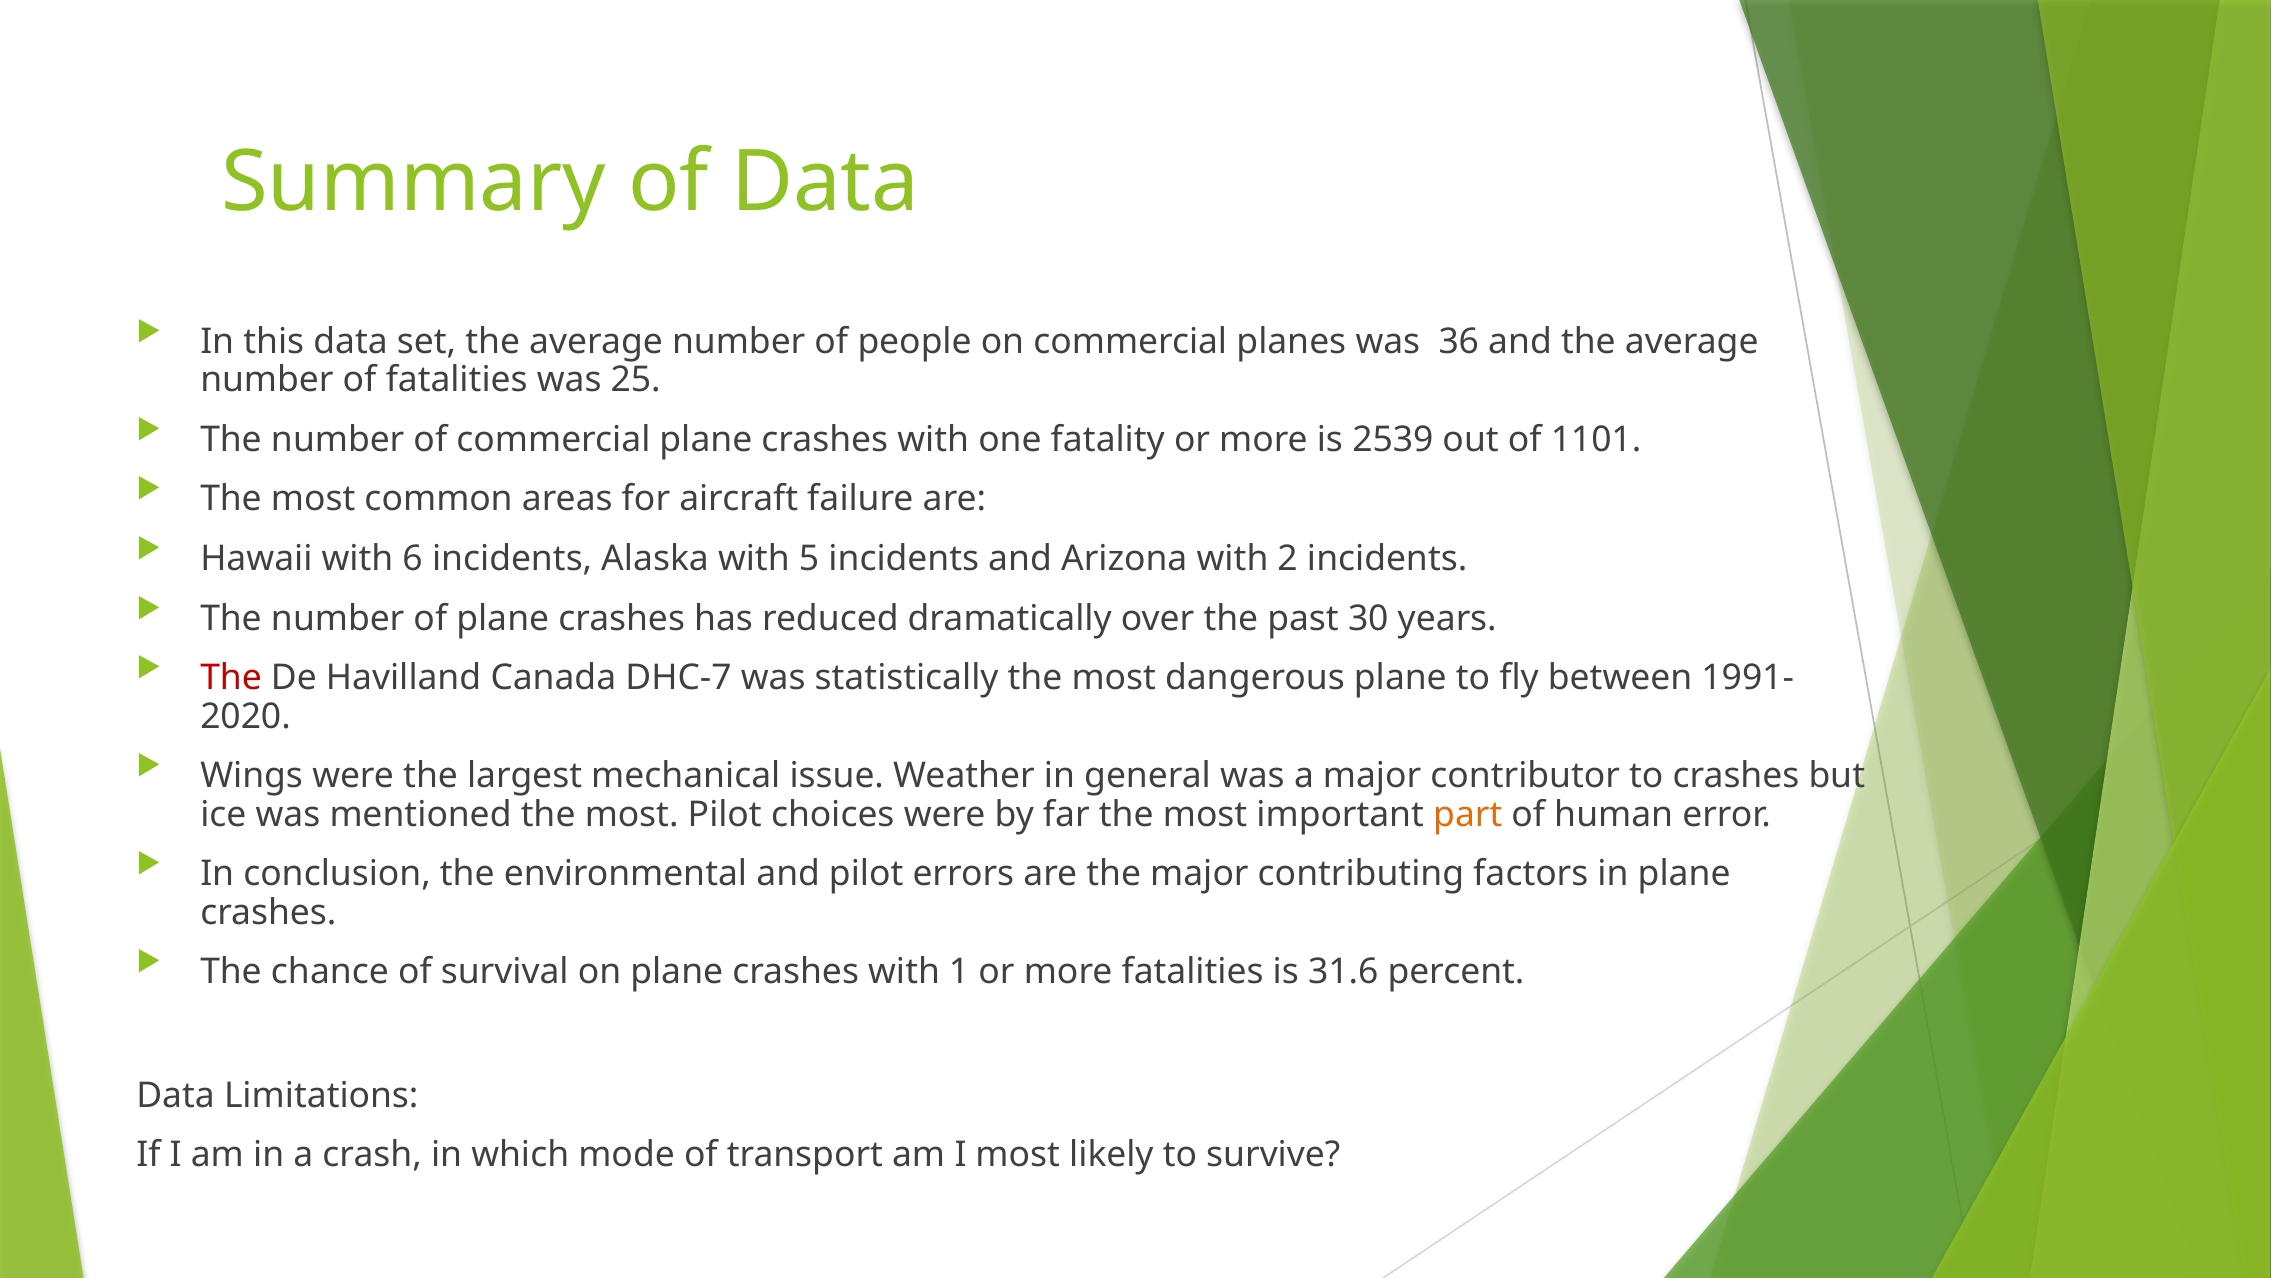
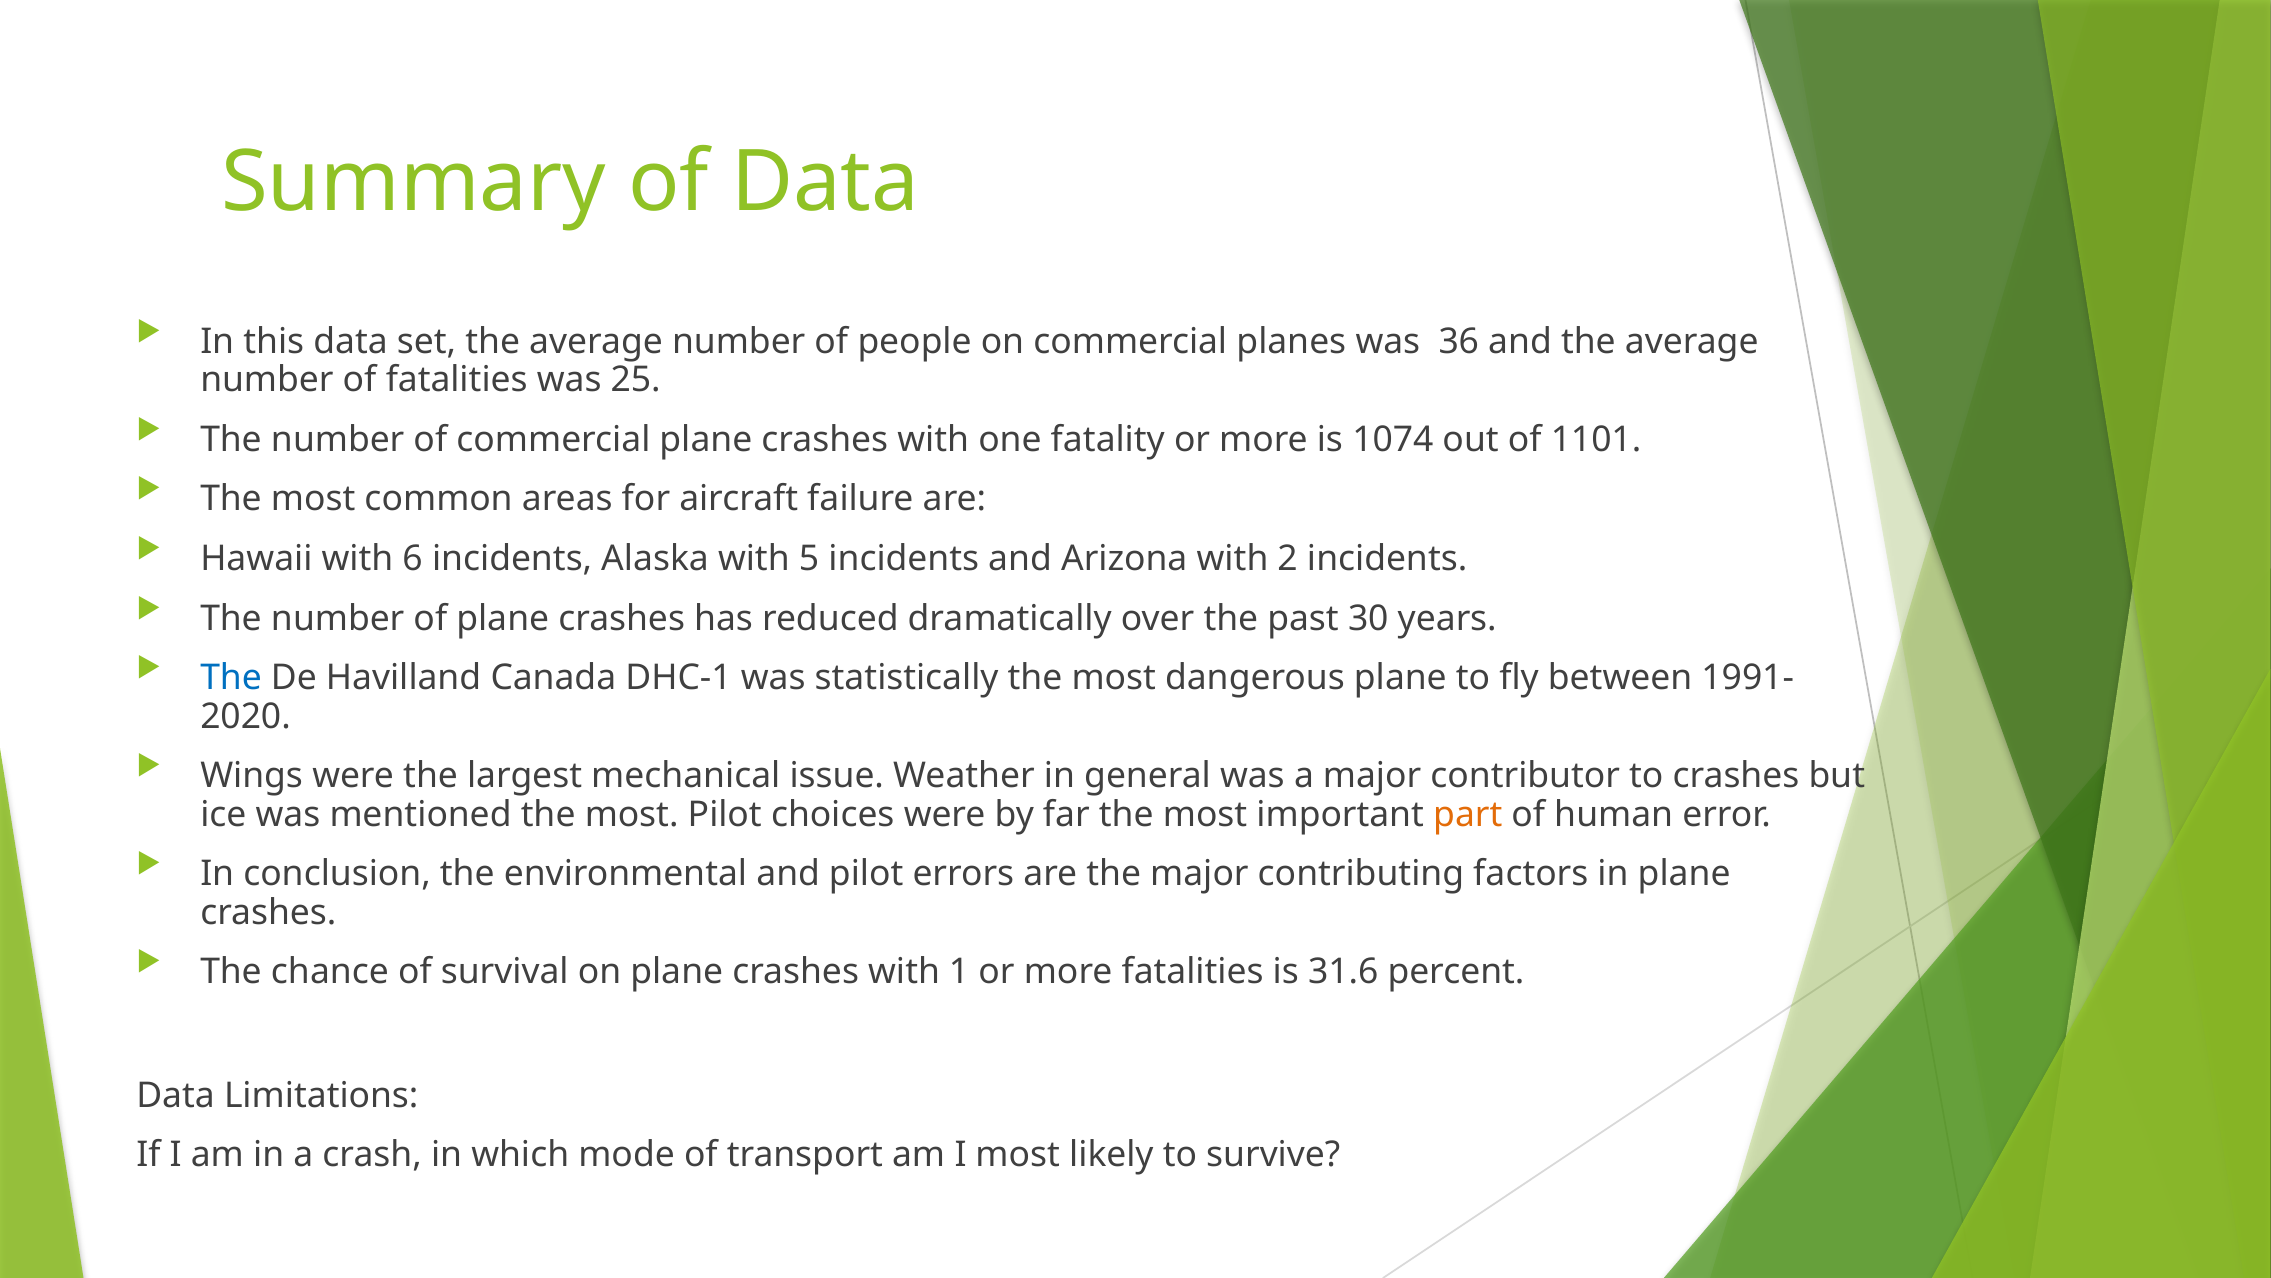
2539: 2539 -> 1074 (1393, 439)
The colour: red -> blue (231, 678)
DHC-7: DHC-7 -> DHC-1 (679, 678)
